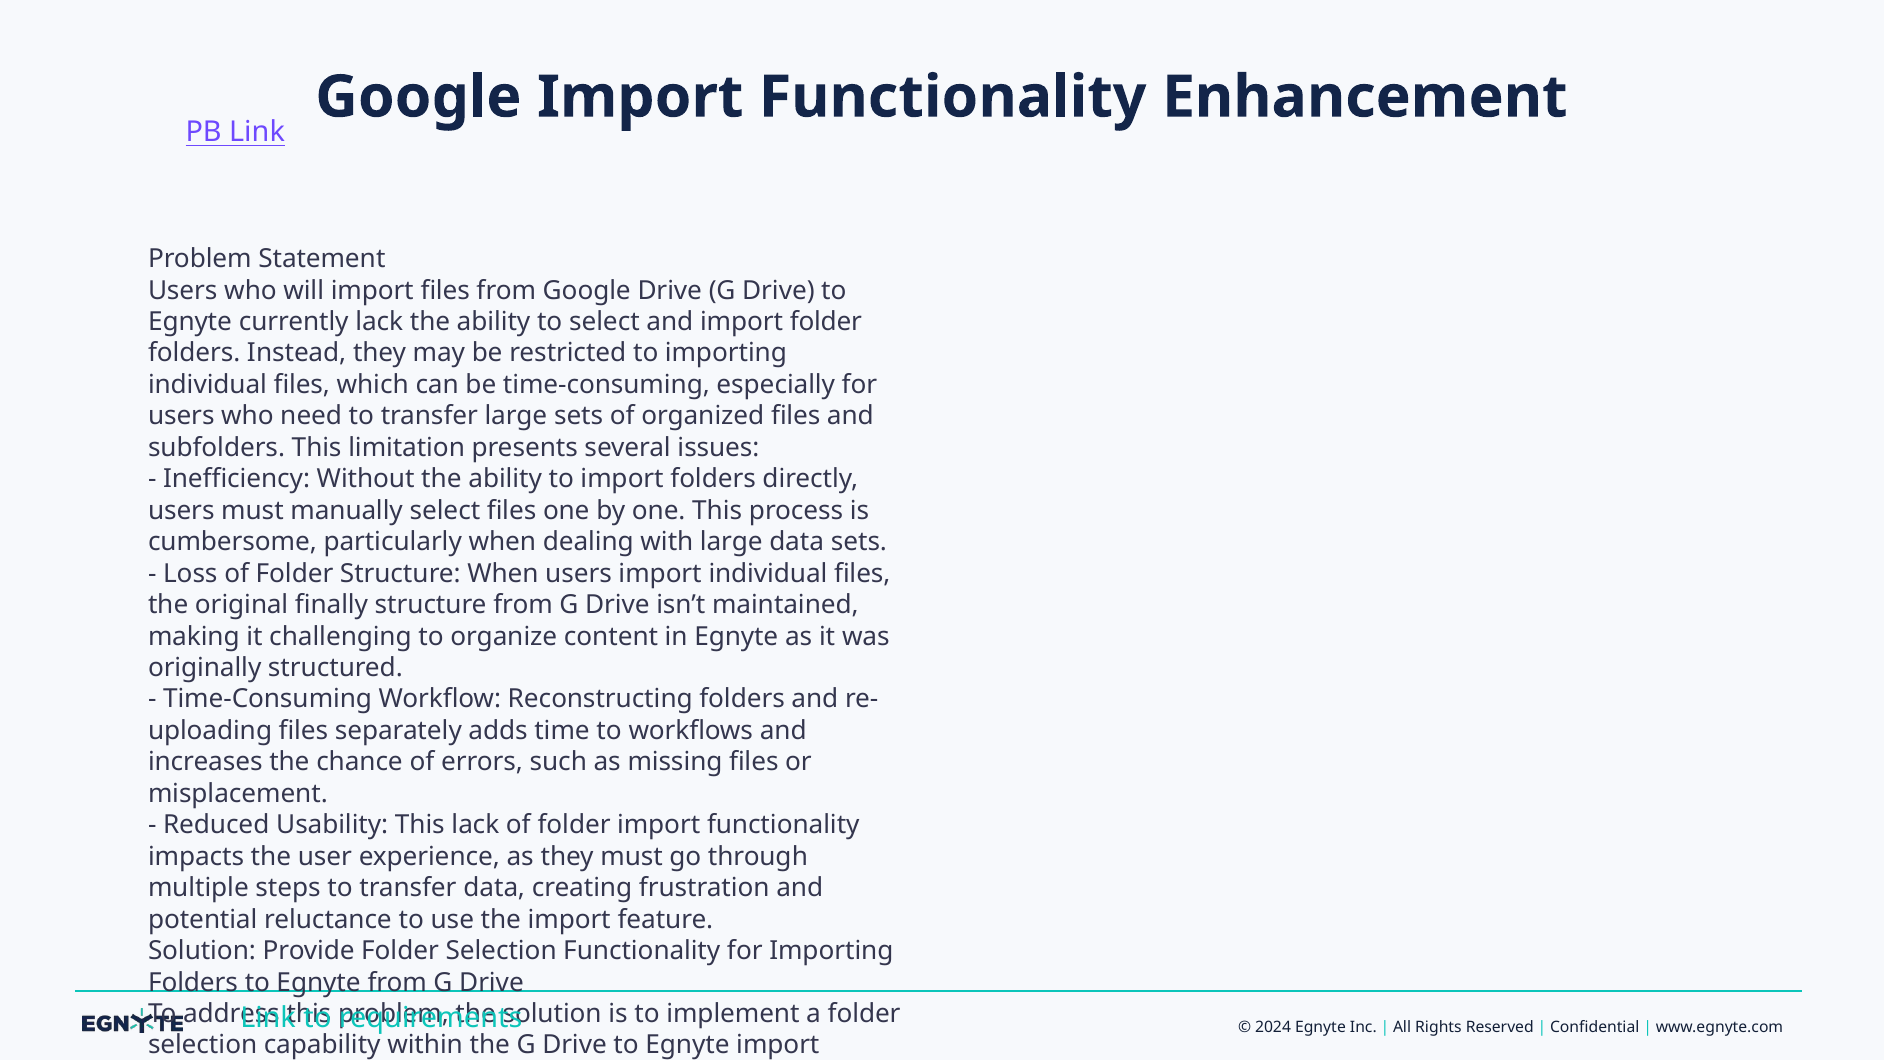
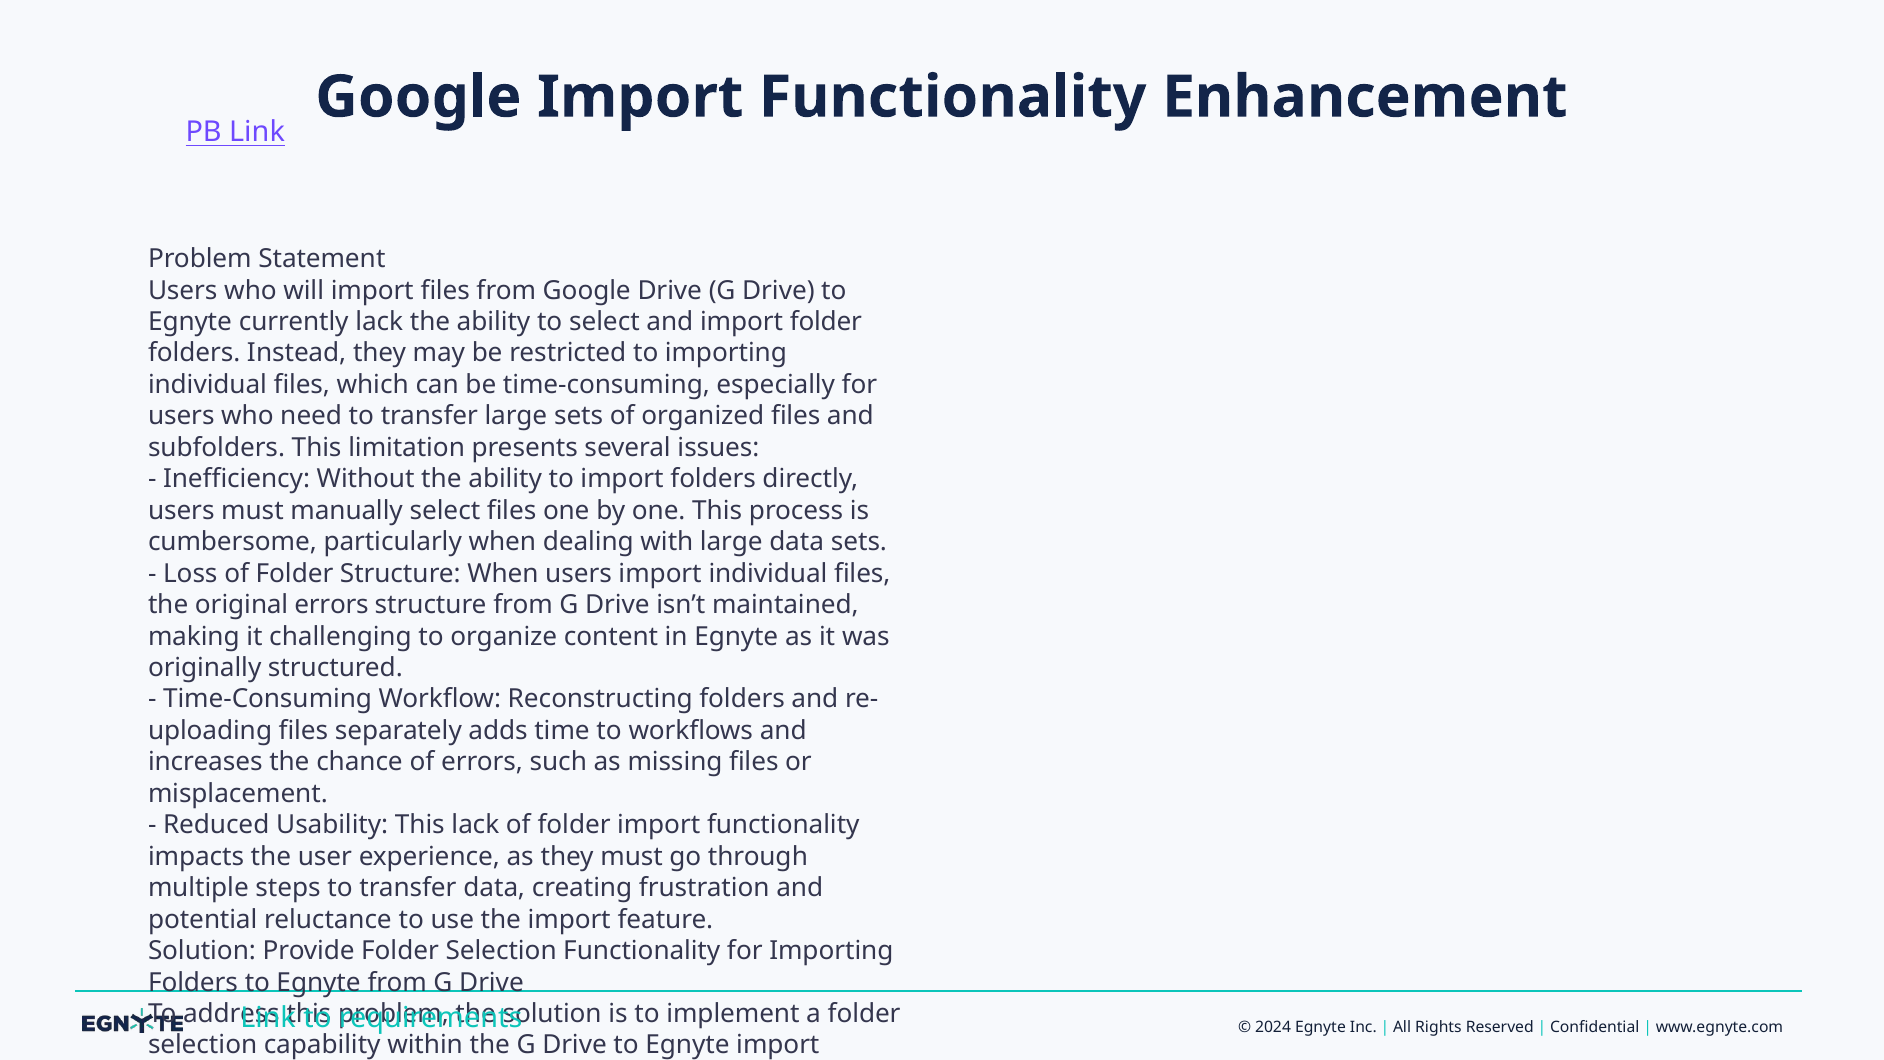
original finally: finally -> errors (332, 605)
